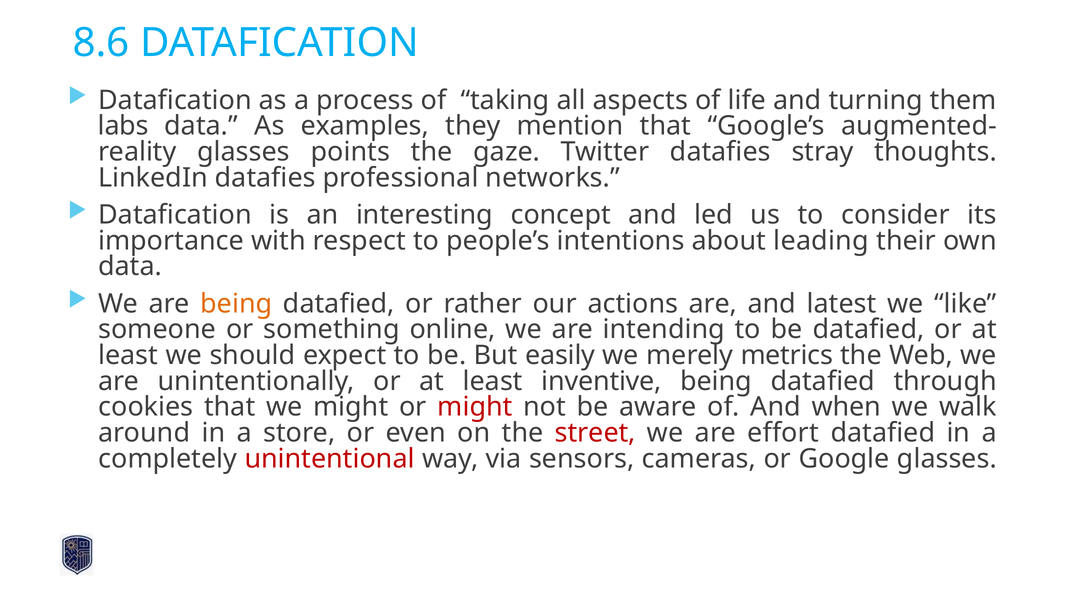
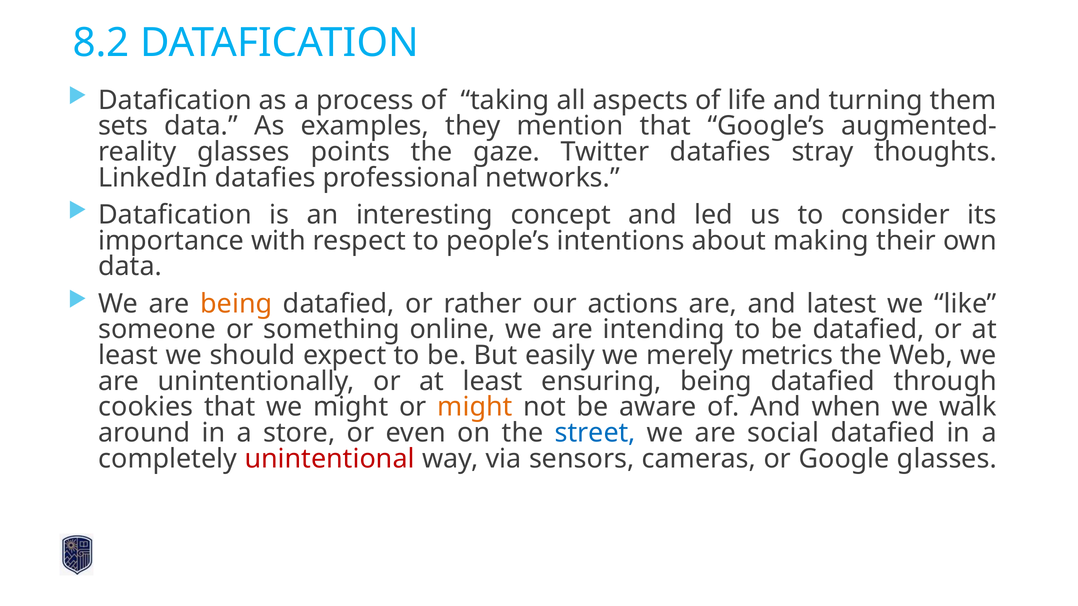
8.6: 8.6 -> 8.2 (101, 43)
labs: labs -> sets (123, 126)
leading: leading -> making (821, 241)
inventive: inventive -> ensuring (601, 381)
might colour: red -> orange (475, 407)
street colour: red -> blue (595, 433)
effort: effort -> social (783, 433)
